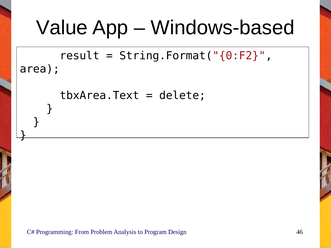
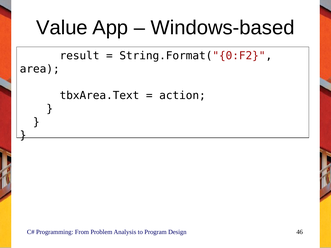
delete: delete -> action (182, 96)
